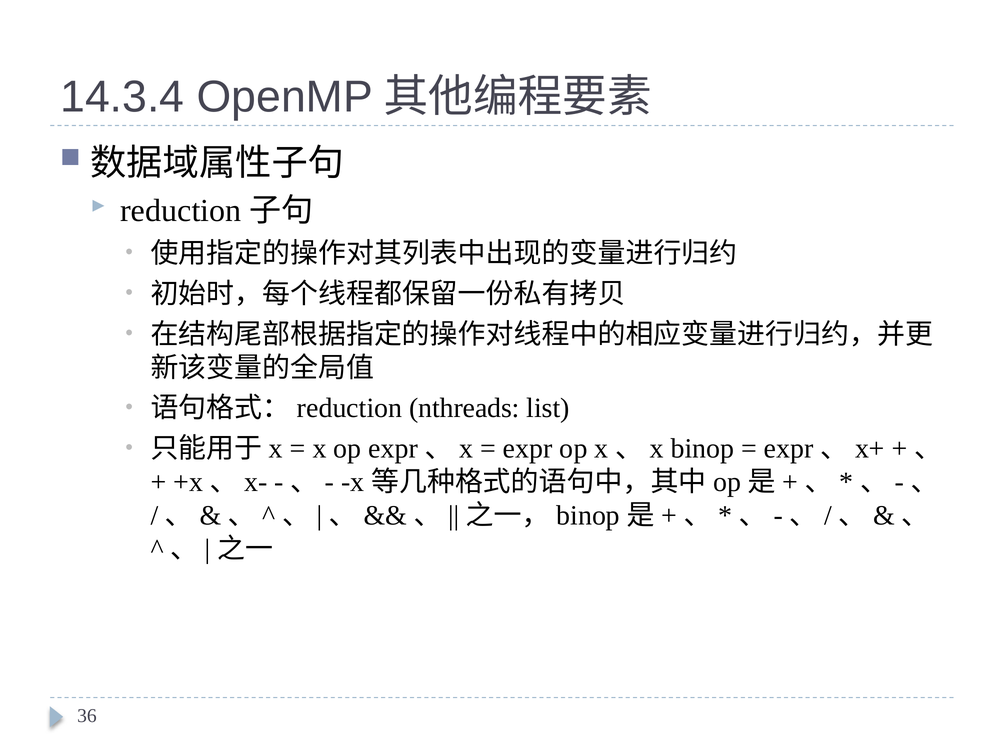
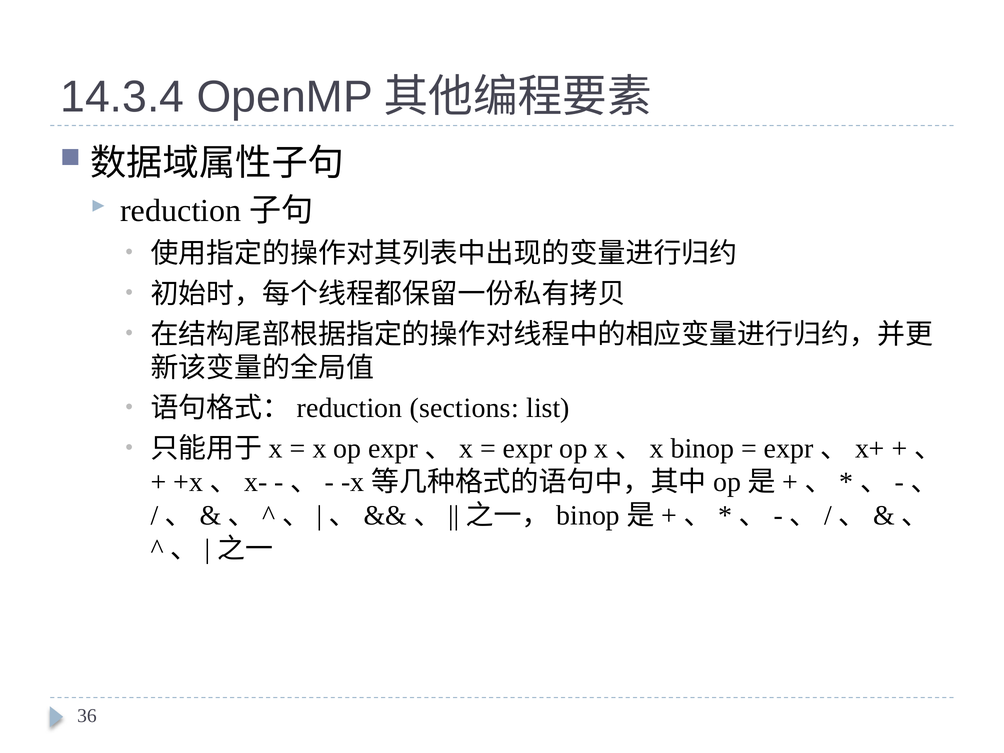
nthreads: nthreads -> sections (464, 408)
